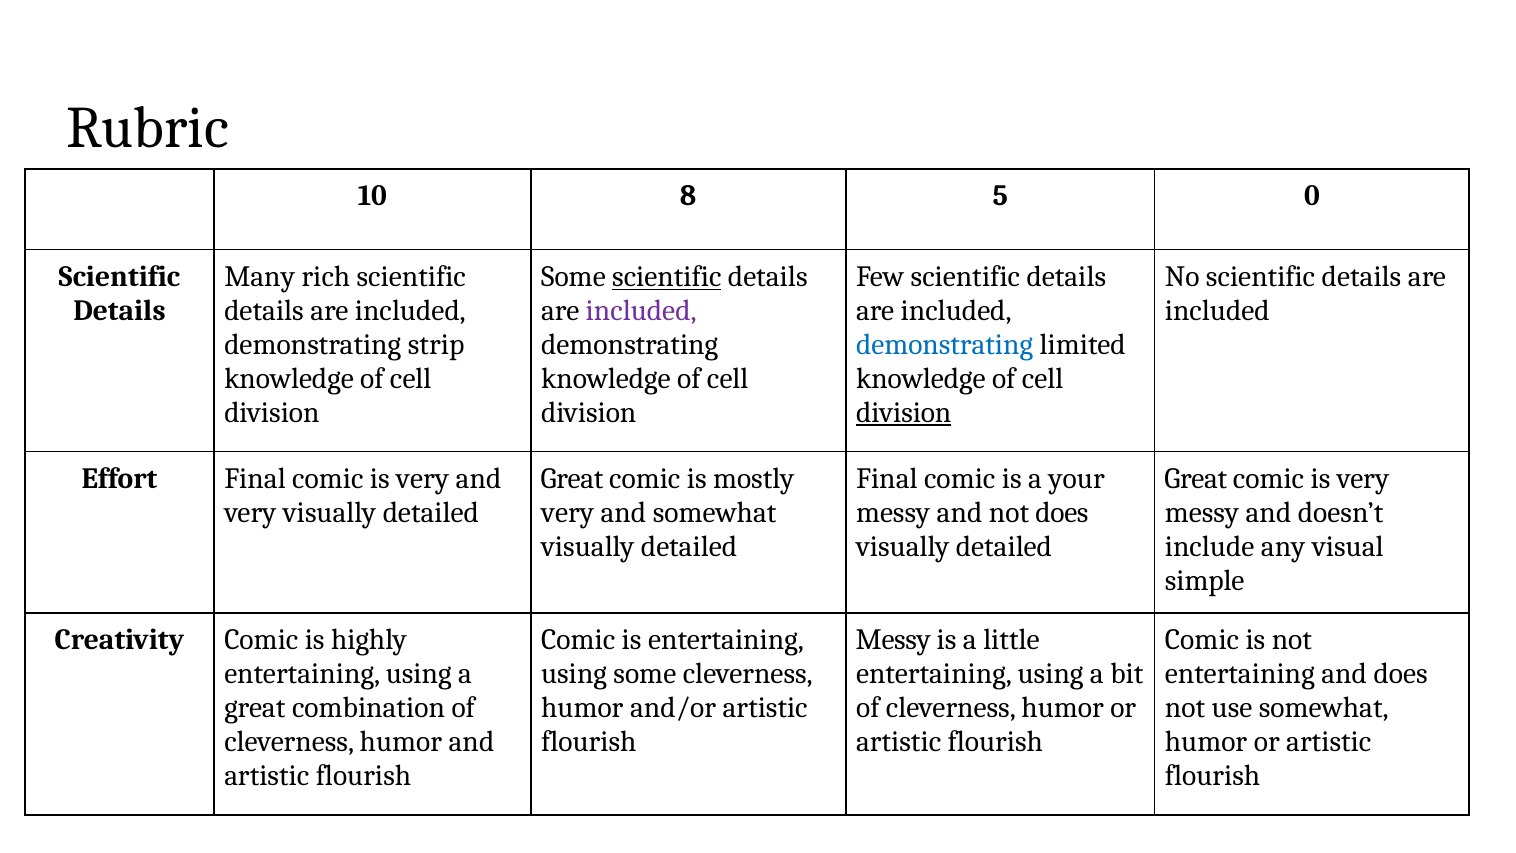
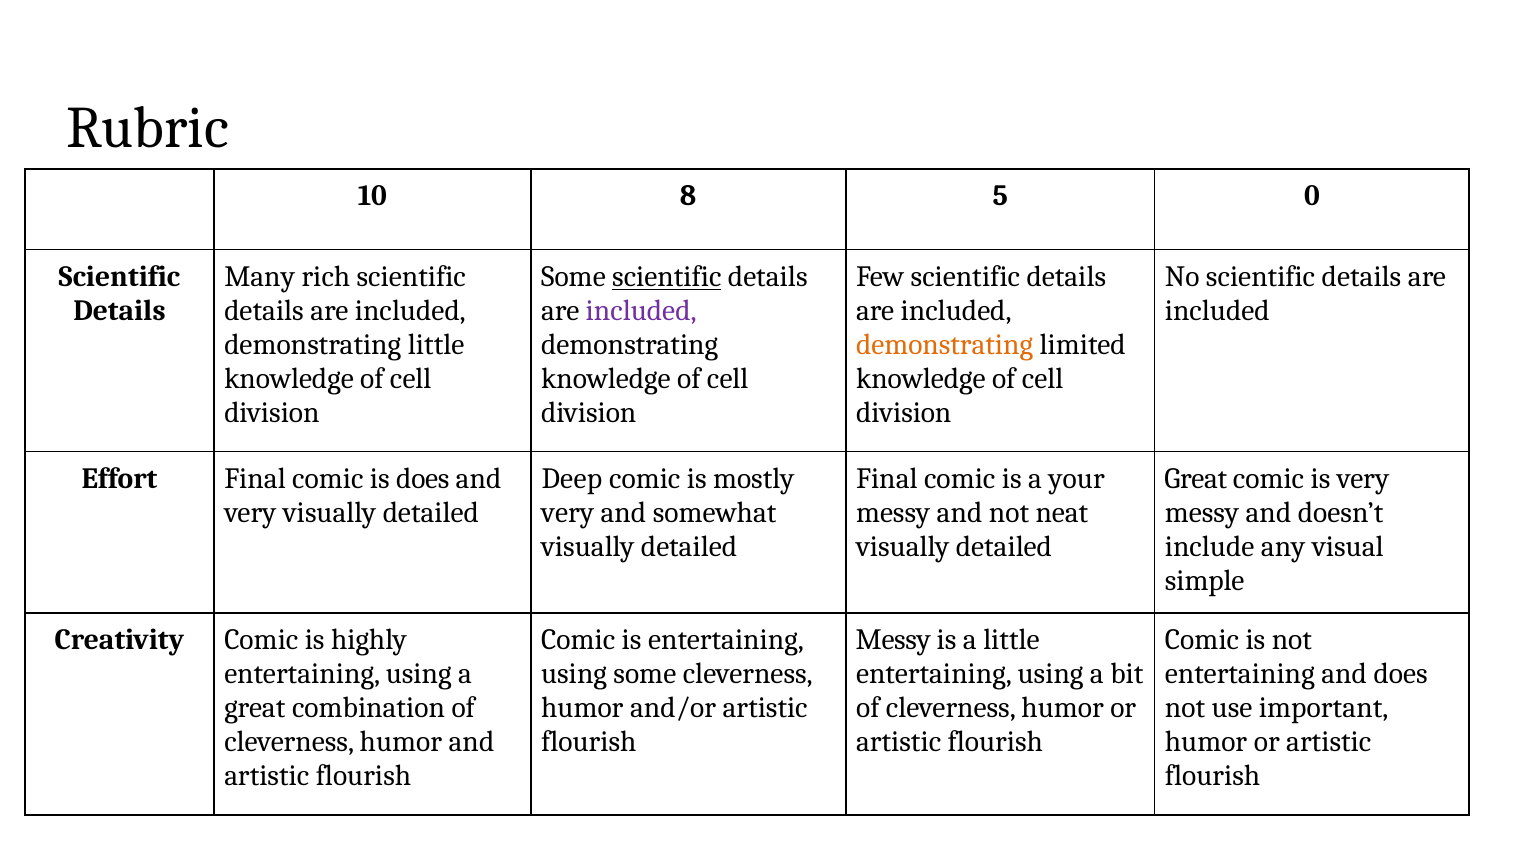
demonstrating strip: strip -> little (436, 345)
demonstrating colour: blue -> orange (945, 345)
division underline: present -> none (904, 412)
Final comic is very: very -> does (423, 479)
Great: Great -> Deep (572, 479)
not does: does -> neat (1062, 513)
use somewhat: somewhat -> important (1324, 708)
